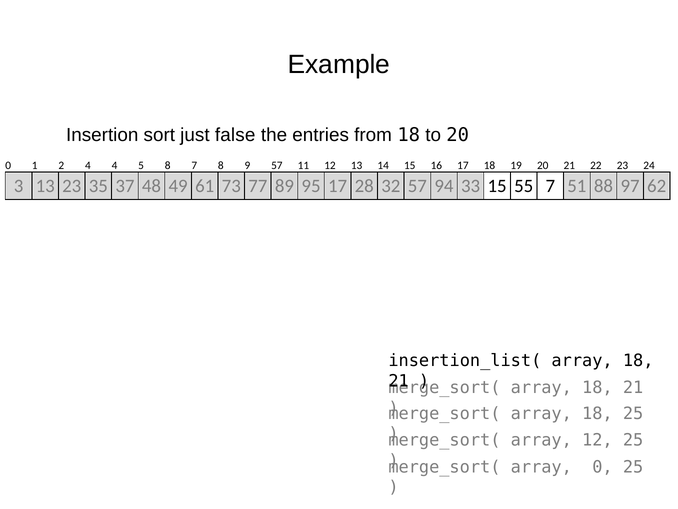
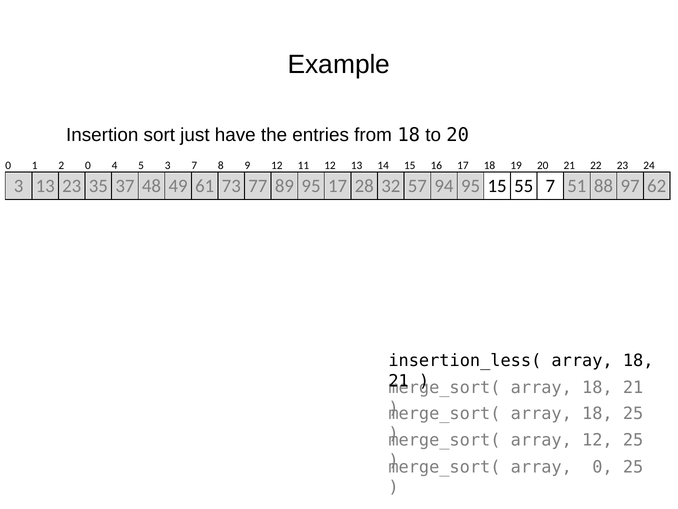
false: false -> have (235, 135)
2 4: 4 -> 0 (88, 165)
5 8: 8 -> 3 (168, 165)
9 57: 57 -> 12 (277, 165)
94 33: 33 -> 95 (471, 186)
insertion_list(: insertion_list( -> insertion_less( (465, 361)
